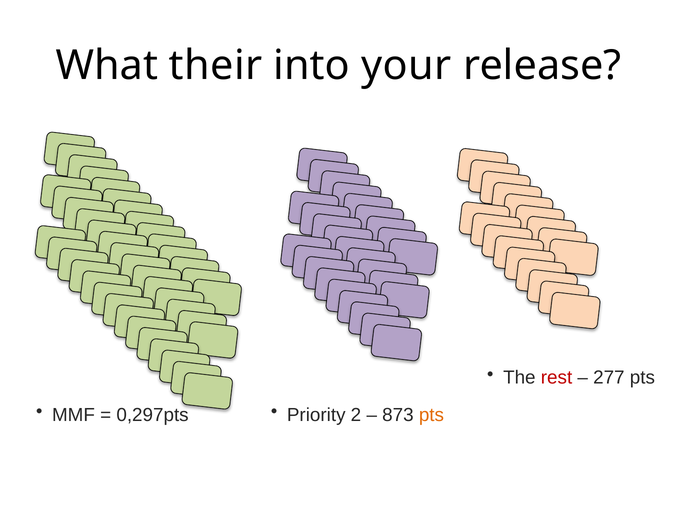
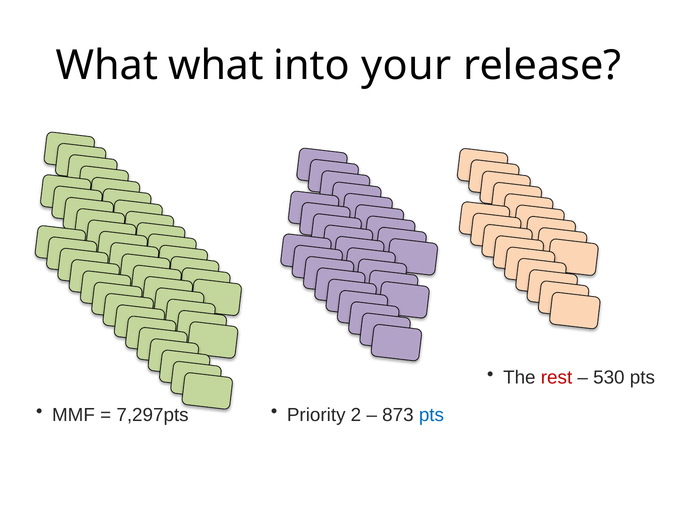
What their: their -> what (216, 66)
277: 277 -> 530 (609, 377)
0,297pts: 0,297pts -> 7,297pts (153, 414)
pts colour: orange -> blue (431, 414)
